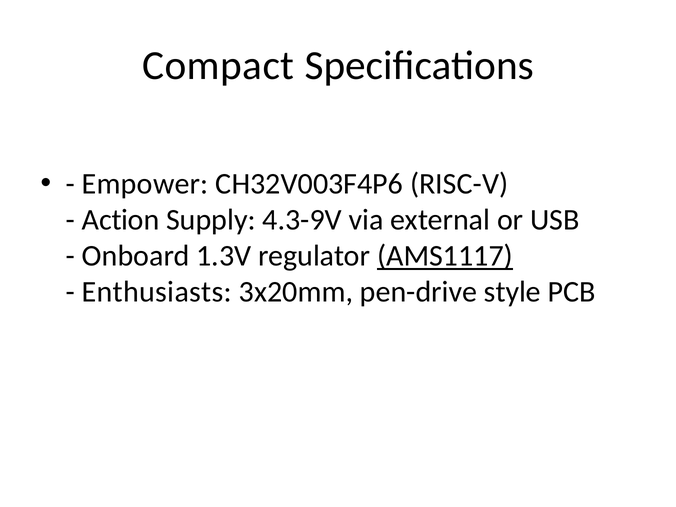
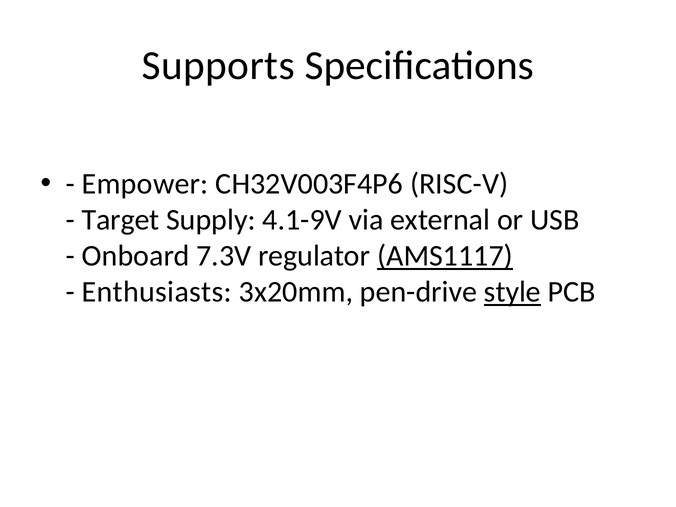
Compact: Compact -> Supports (218, 65)
Action: Action -> Target (121, 220)
4.3-9V: 4.3-9V -> 4.1-9V (302, 220)
1.3V: 1.3V -> 7.3V (224, 256)
style underline: none -> present (512, 292)
